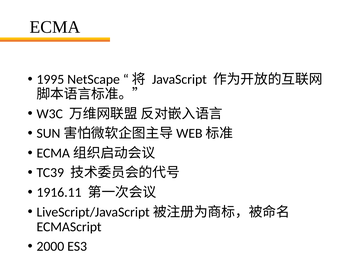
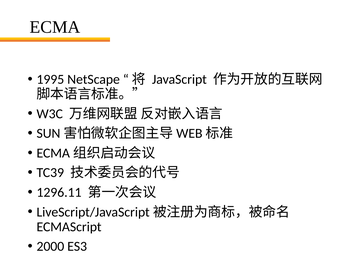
1916.11: 1916.11 -> 1296.11 (59, 192)
